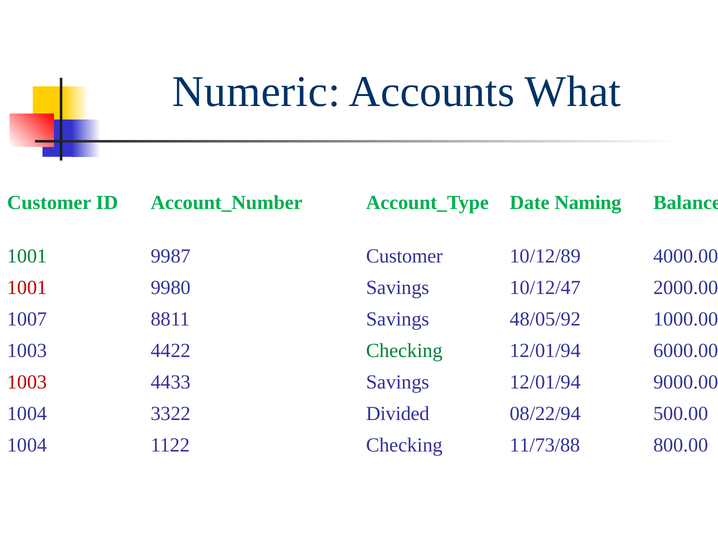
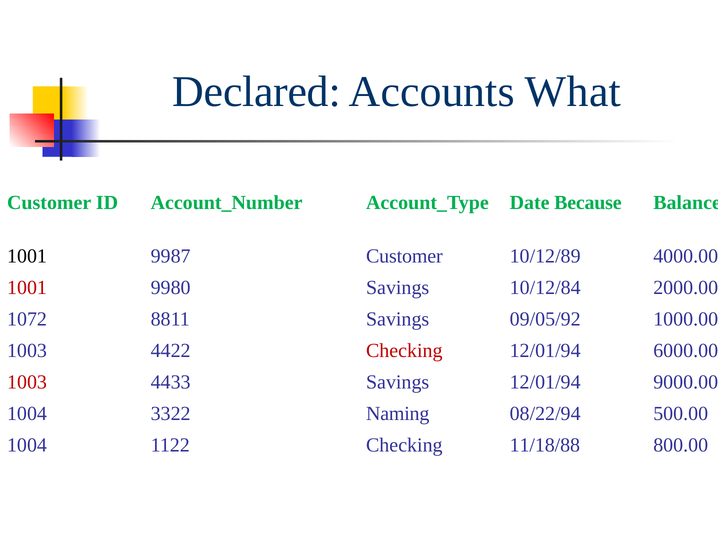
Numeric: Numeric -> Declared (257, 92)
Naming: Naming -> Because (588, 203)
1001 colour: green -> black (27, 256)
10/12/47: 10/12/47 -> 10/12/84 (545, 287)
1007: 1007 -> 1072 (27, 319)
48/05/92: 48/05/92 -> 09/05/92 (545, 319)
Checking colour: green -> red (404, 350)
Divided: Divided -> Naming (398, 413)
11/73/88: 11/73/88 -> 11/18/88 (545, 445)
